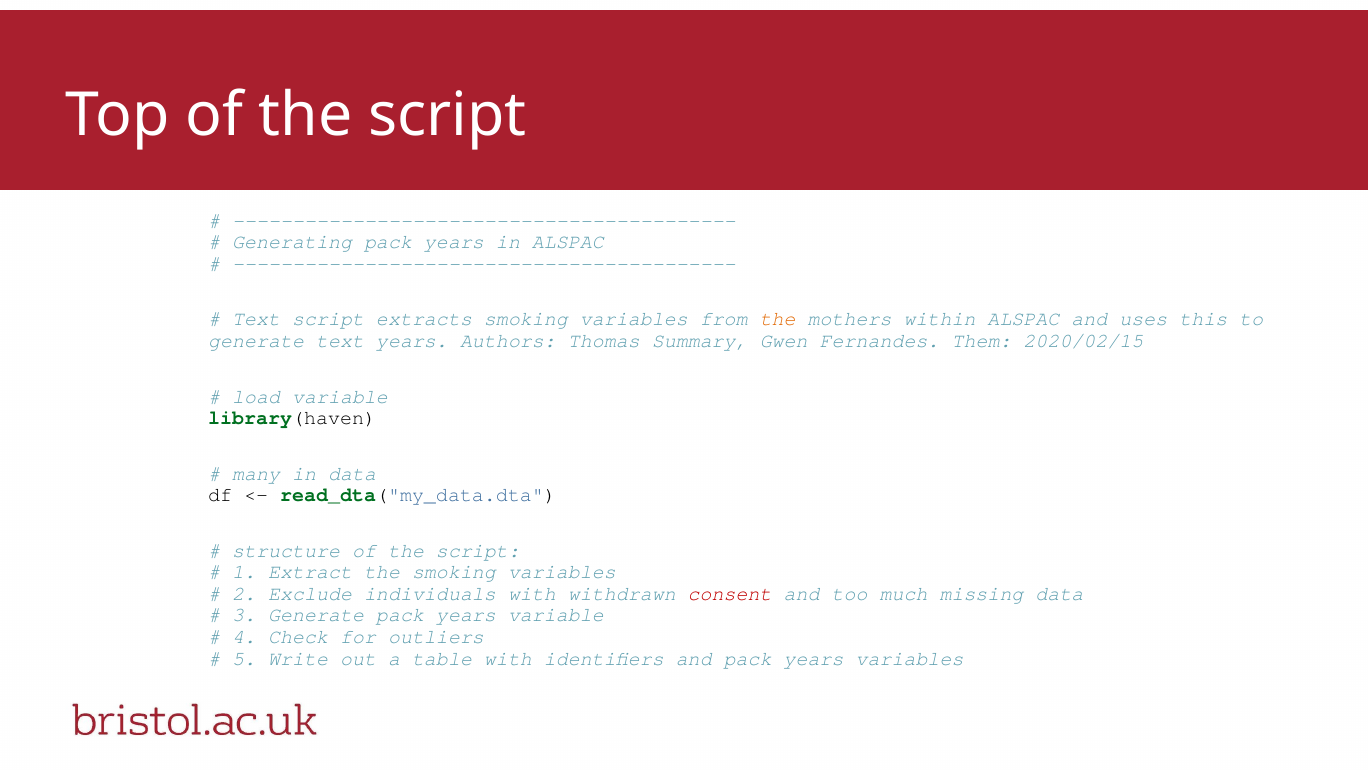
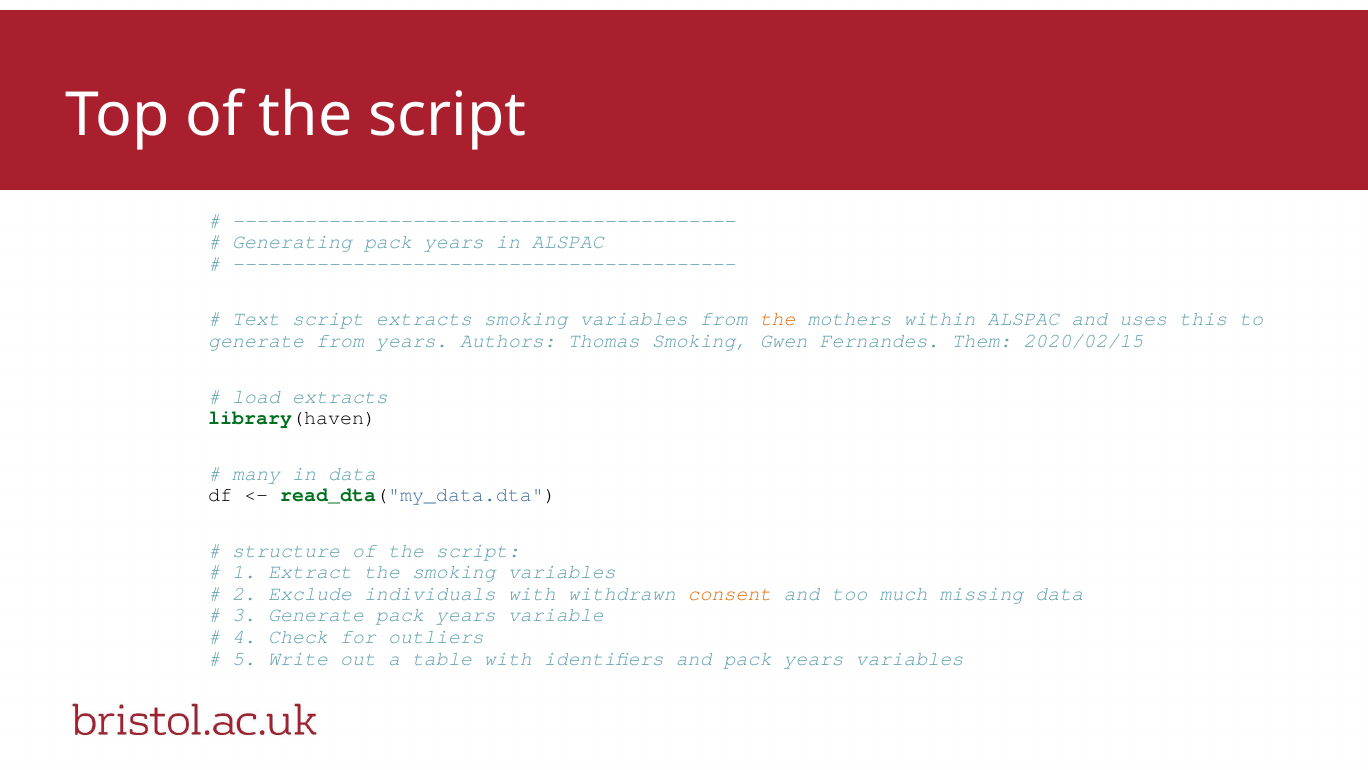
generate text: text -> from (340, 341)
Thomas Summary: Summary -> Smoking (700, 341)
load variable: variable -> extracts (340, 396)
consent colour: red -> orange (730, 593)
